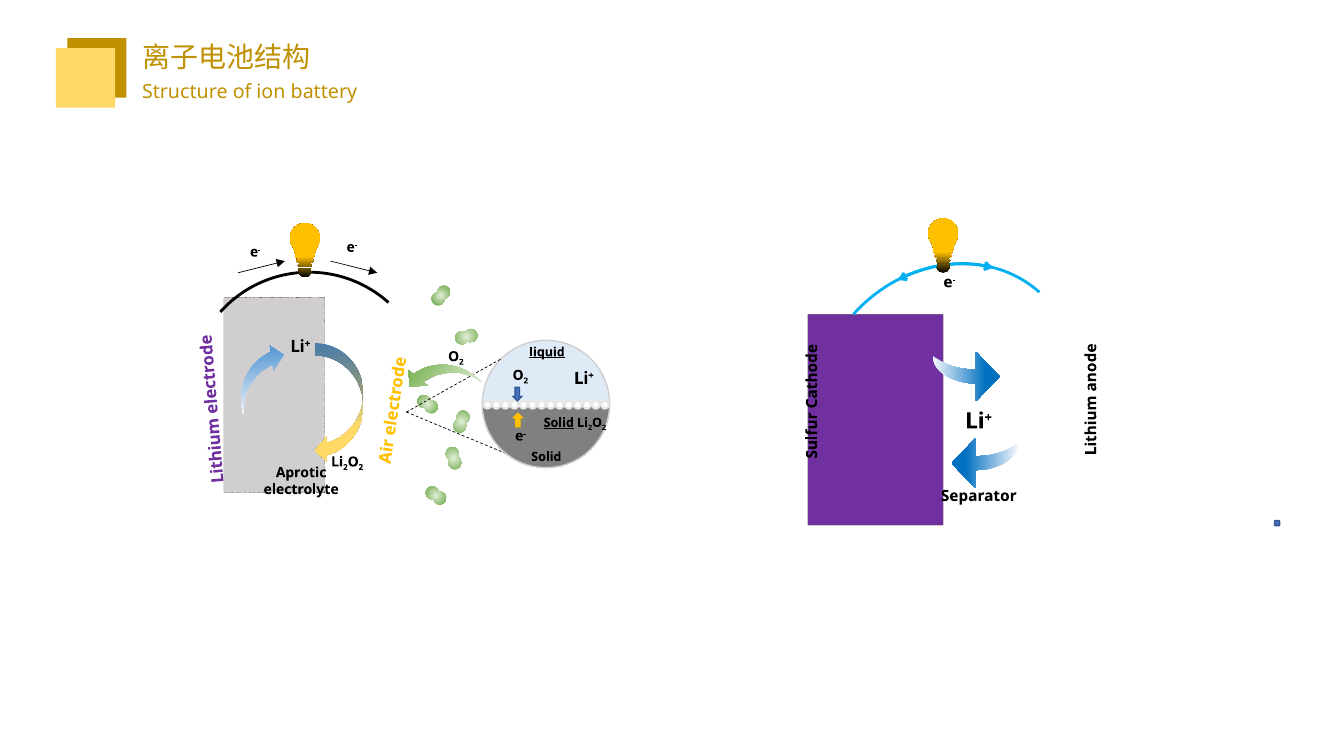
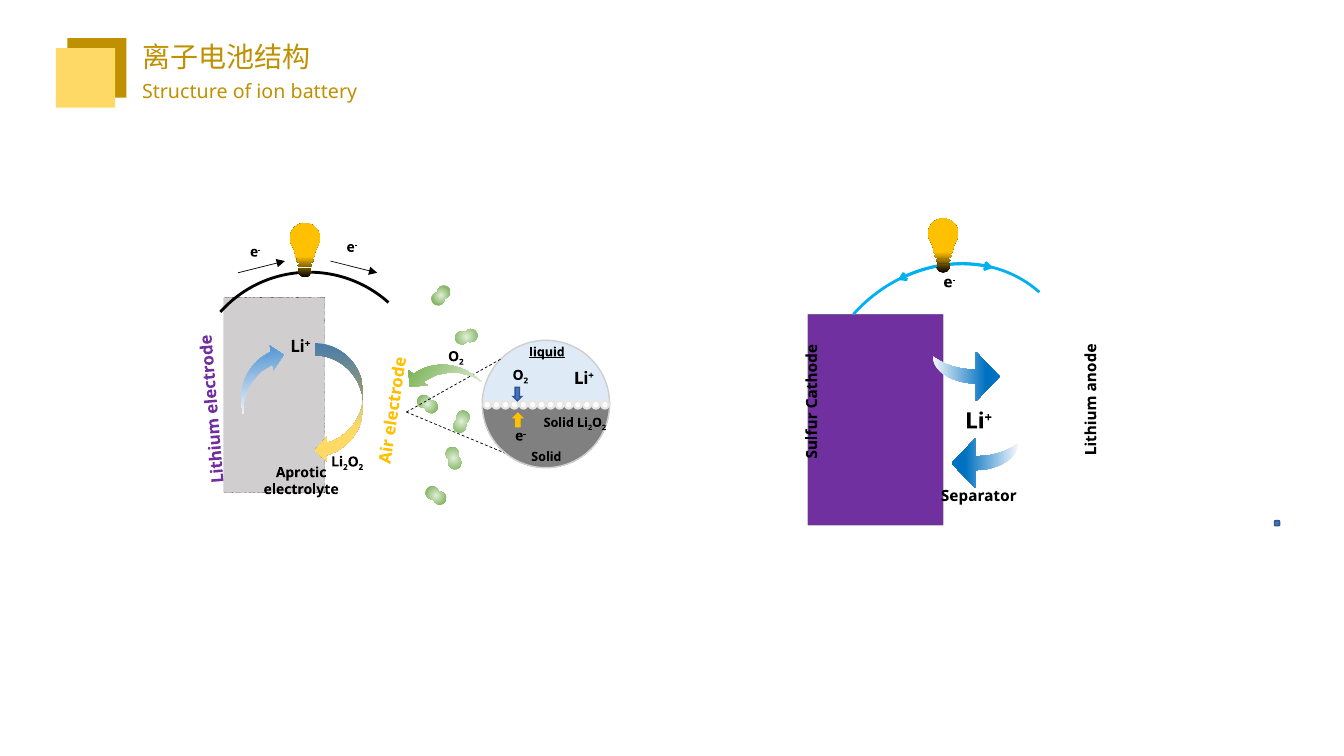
Solid underline: present -> none (559, 423)
